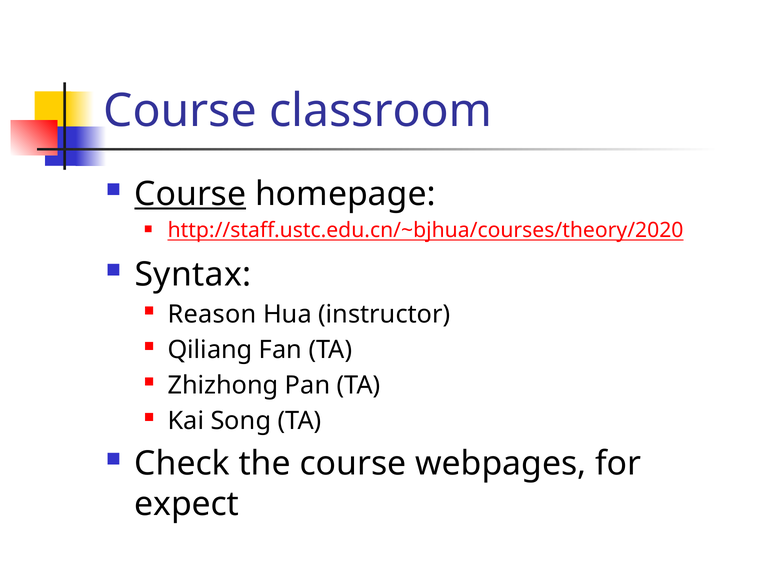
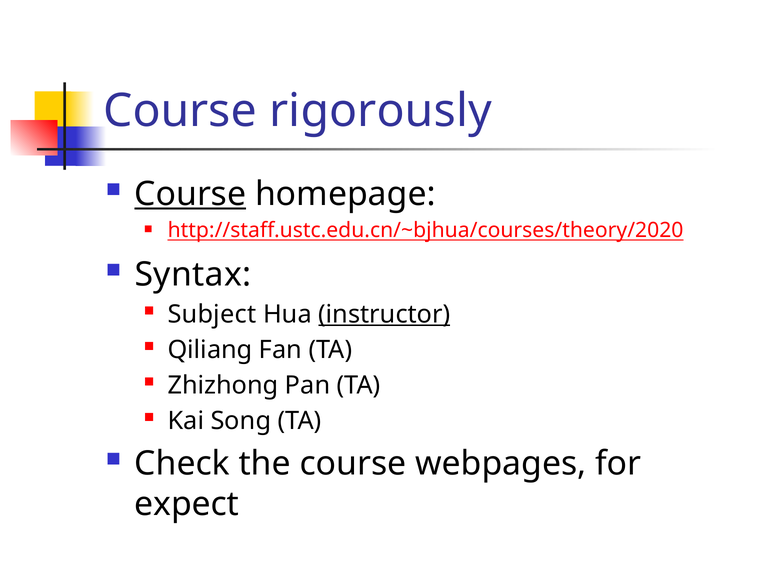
classroom: classroom -> rigorously (381, 111)
Reason: Reason -> Subject (212, 314)
instructor underline: none -> present (384, 314)
